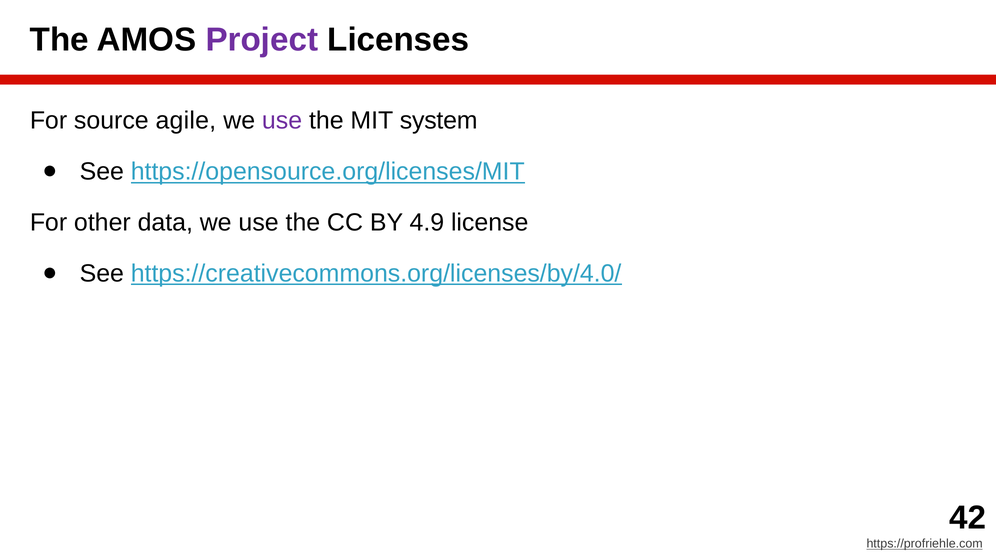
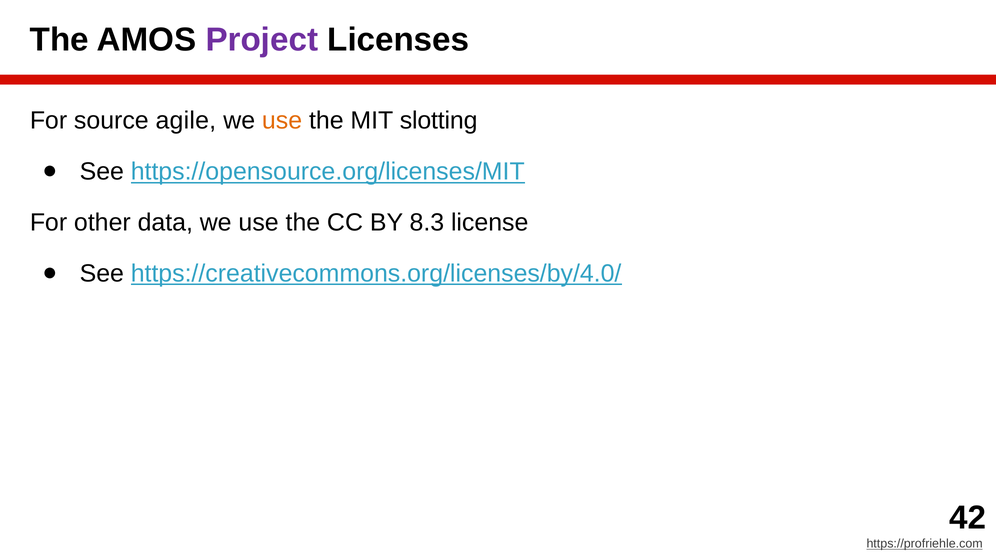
use colour: purple -> orange (282, 121)
system: system -> slotting (439, 121)
4.9: 4.9 -> 8.3 (427, 223)
